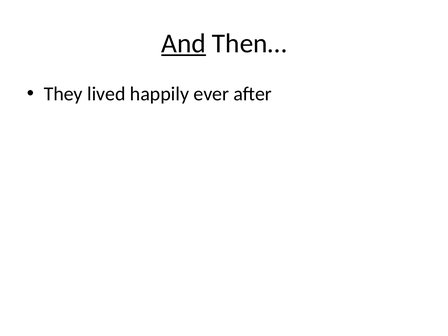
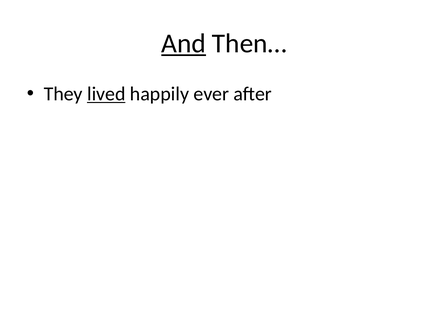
lived underline: none -> present (106, 94)
